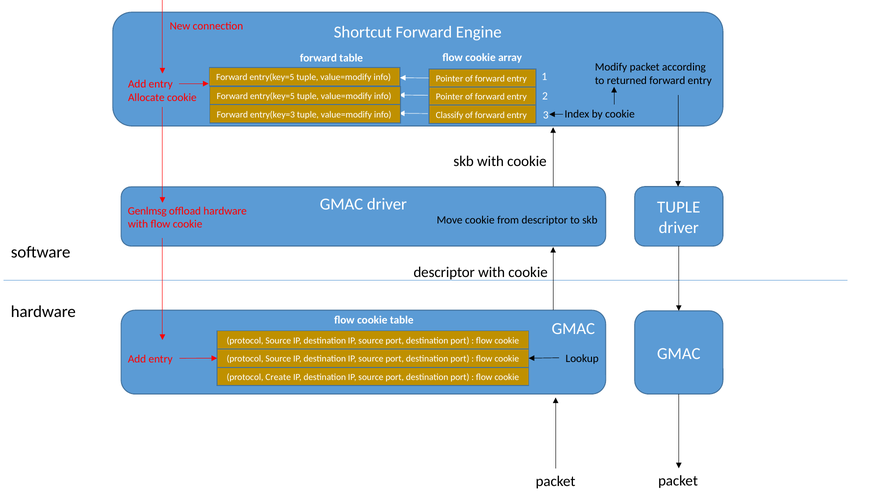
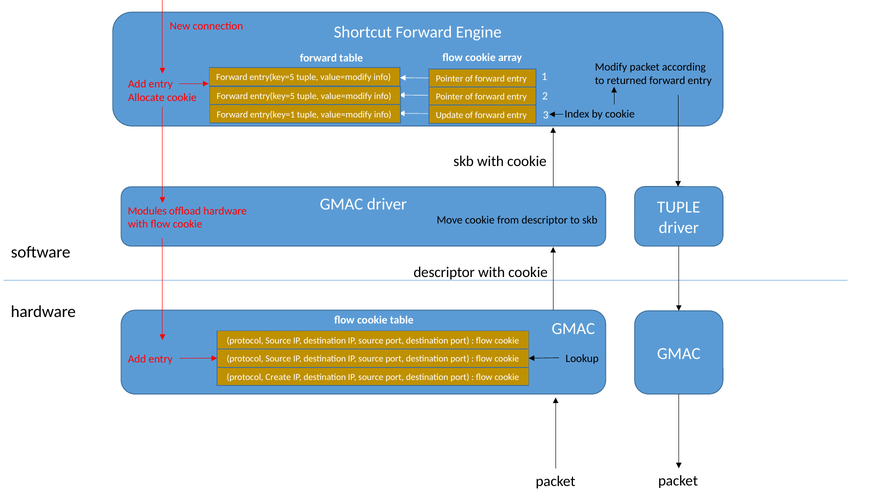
entry(key=3: entry(key=3 -> entry(key=1 (272, 114)
Classify: Classify -> Update (450, 115)
Genlmsg: Genlmsg -> Modules (147, 211)
